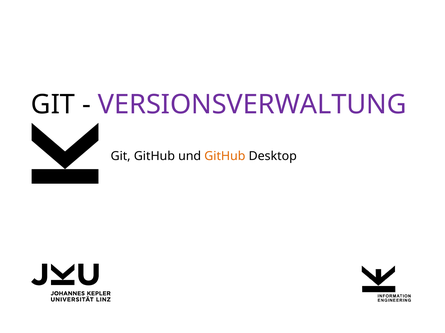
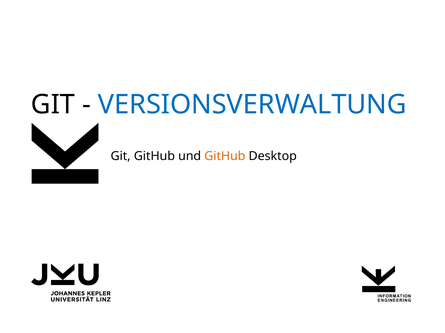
VERSIONSVERWALTUNG colour: purple -> blue (252, 105)
